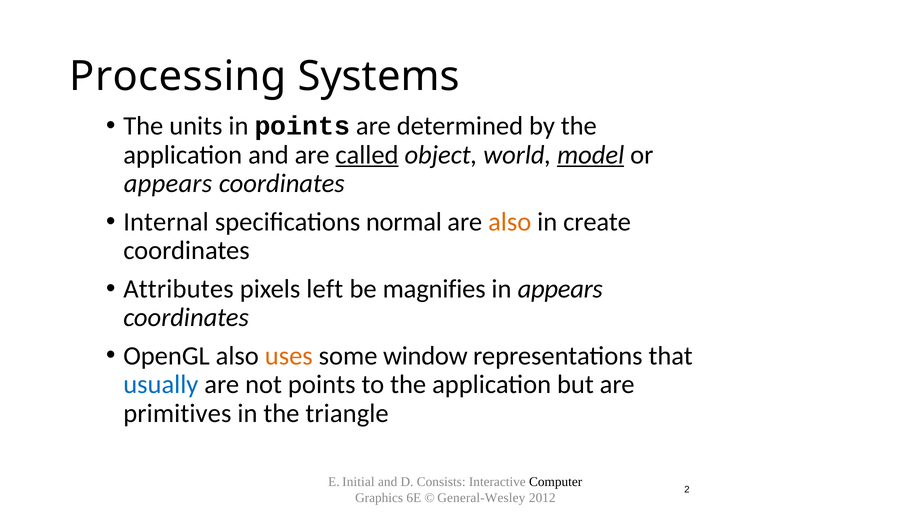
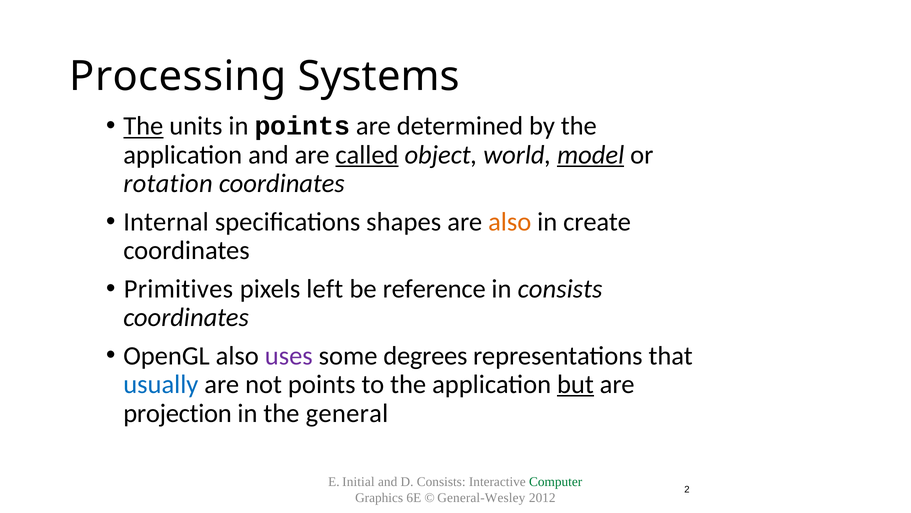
The underline: none -> present (143, 126)
appears: appears -> rotation (168, 183)
normal: normal -> shapes (404, 222)
Attributes: Attributes -> Primitives (178, 288)
magnifies: magnifies -> reference (434, 288)
in appears: appears -> consists (560, 288)
uses colour: orange -> purple (289, 355)
window: window -> degrees (425, 355)
but underline: none -> present (575, 384)
primitives: primitives -> projection (178, 413)
triangle: triangle -> general (347, 413)
Computer colour: black -> green (556, 482)
